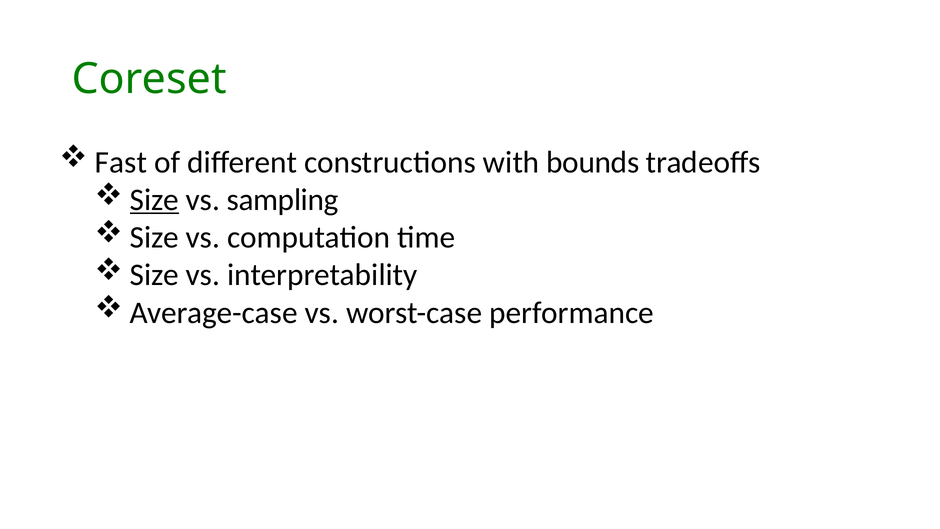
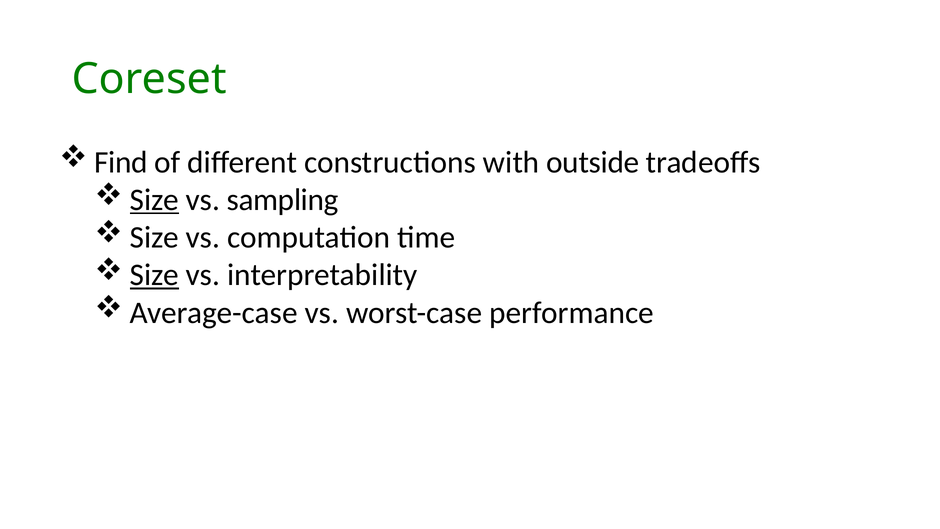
Fast: Fast -> Find (121, 162)
bounds: bounds -> outside (593, 162)
Size underline: none -> present (154, 275)
